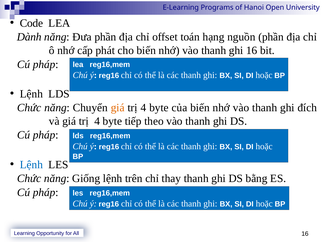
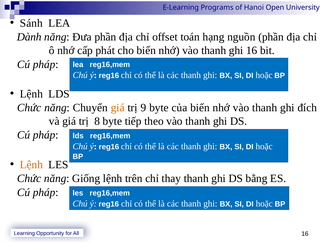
Code: Code -> Sánh (31, 23)
4: 4 -> 9 (143, 108)
và giá trị 4: 4 -> 8 (97, 121)
Lệnh colour: blue -> orange (31, 165)
